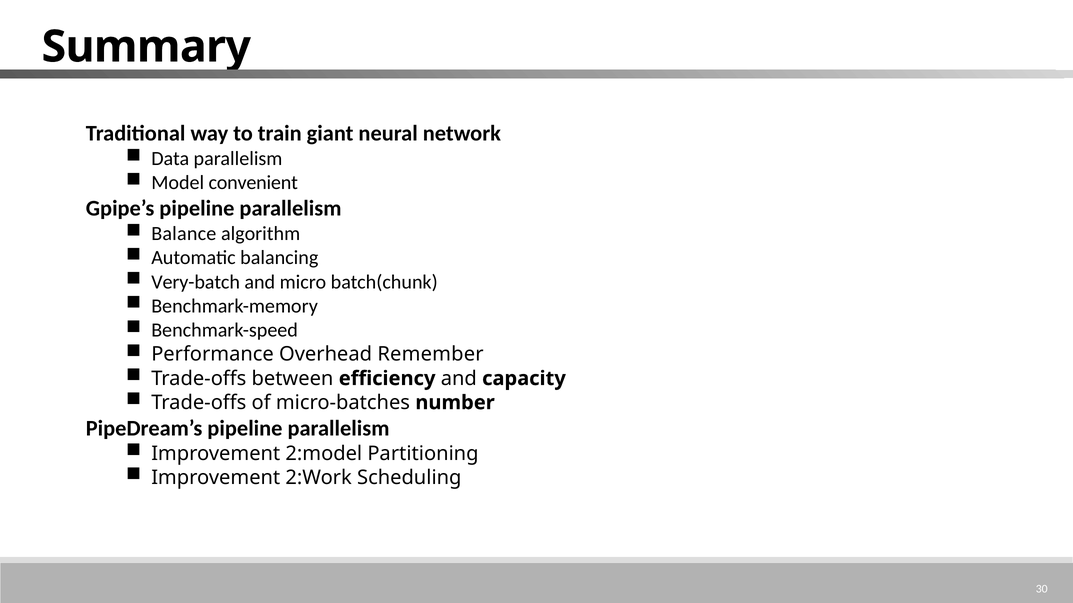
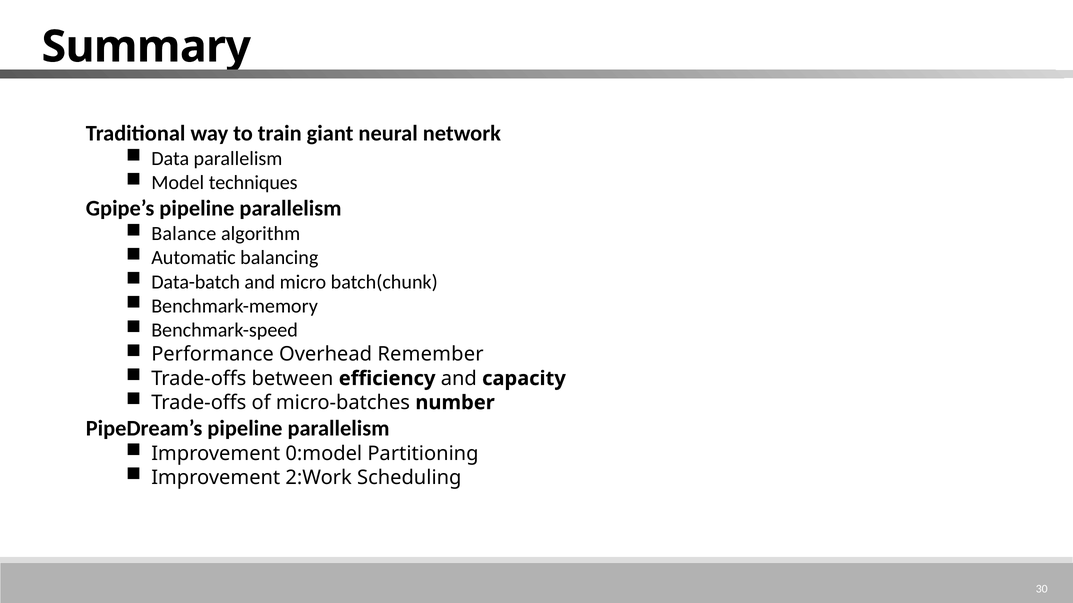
convenient: convenient -> techniques (253, 183)
Very-batch: Very-batch -> Data-batch (196, 282)
2:model: 2:model -> 0:model (324, 454)
